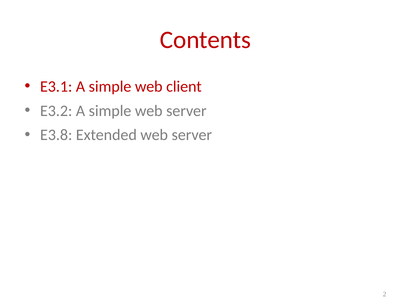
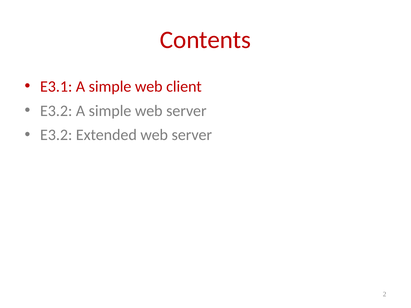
E3.8: E3.8 -> E3.2 (56, 135)
